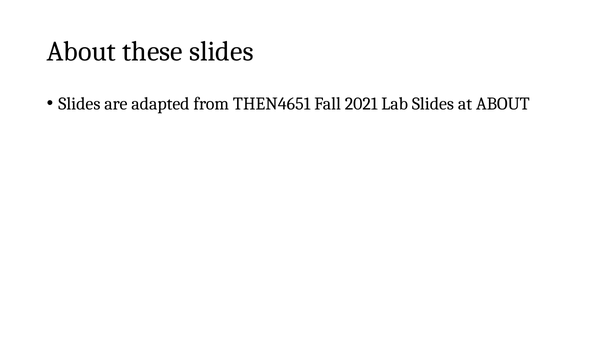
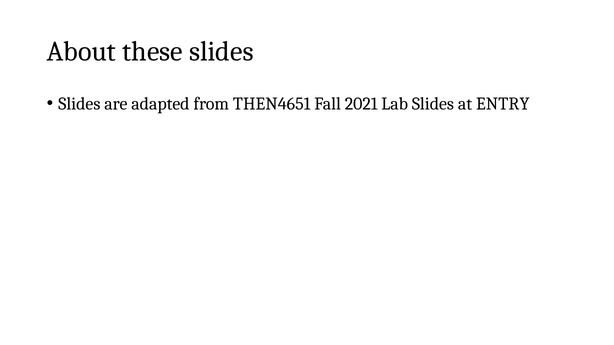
at ABOUT: ABOUT -> ENTRY (503, 104)
